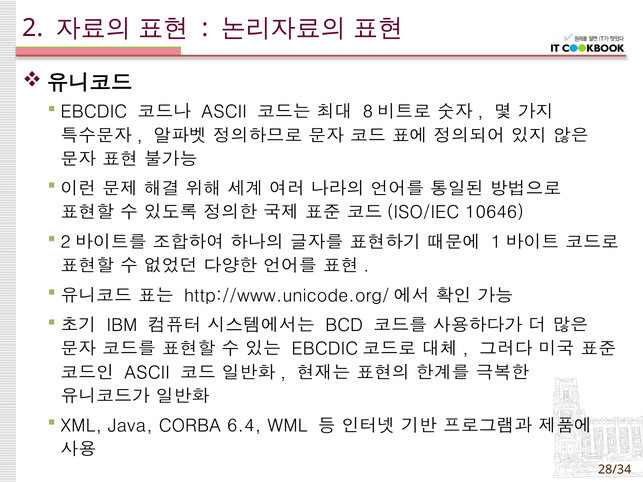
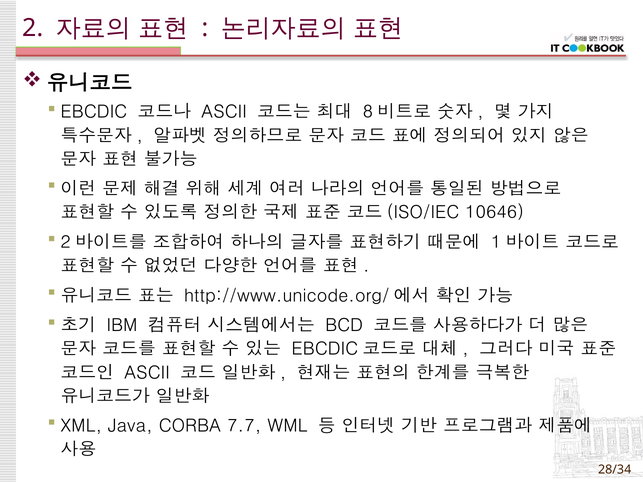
6.4: 6.4 -> 7.7 (244, 426)
